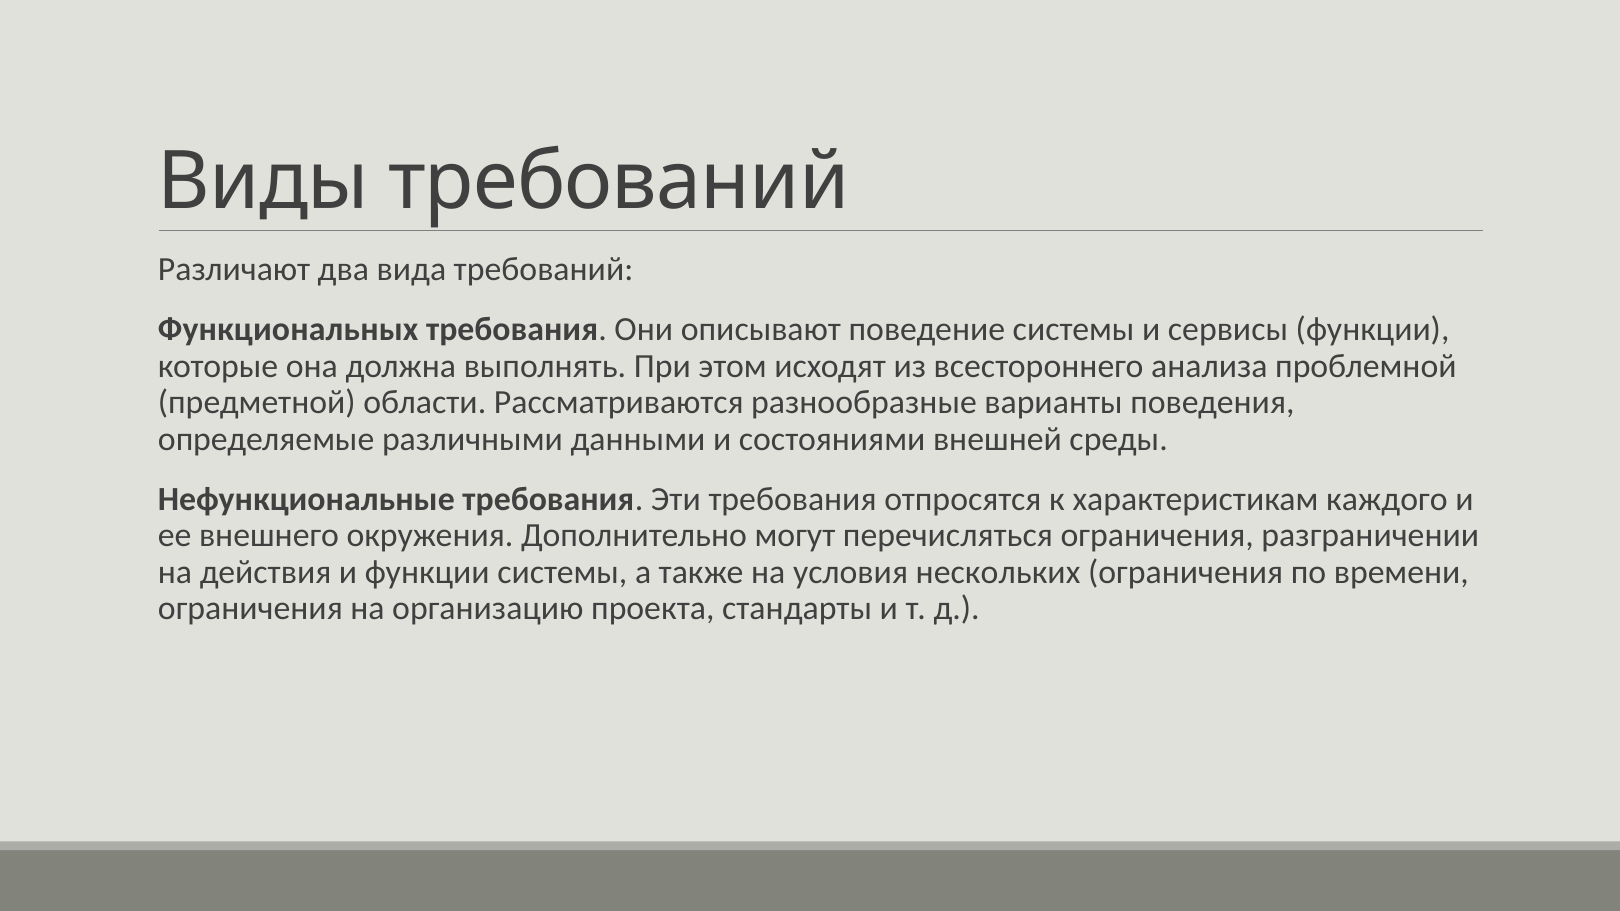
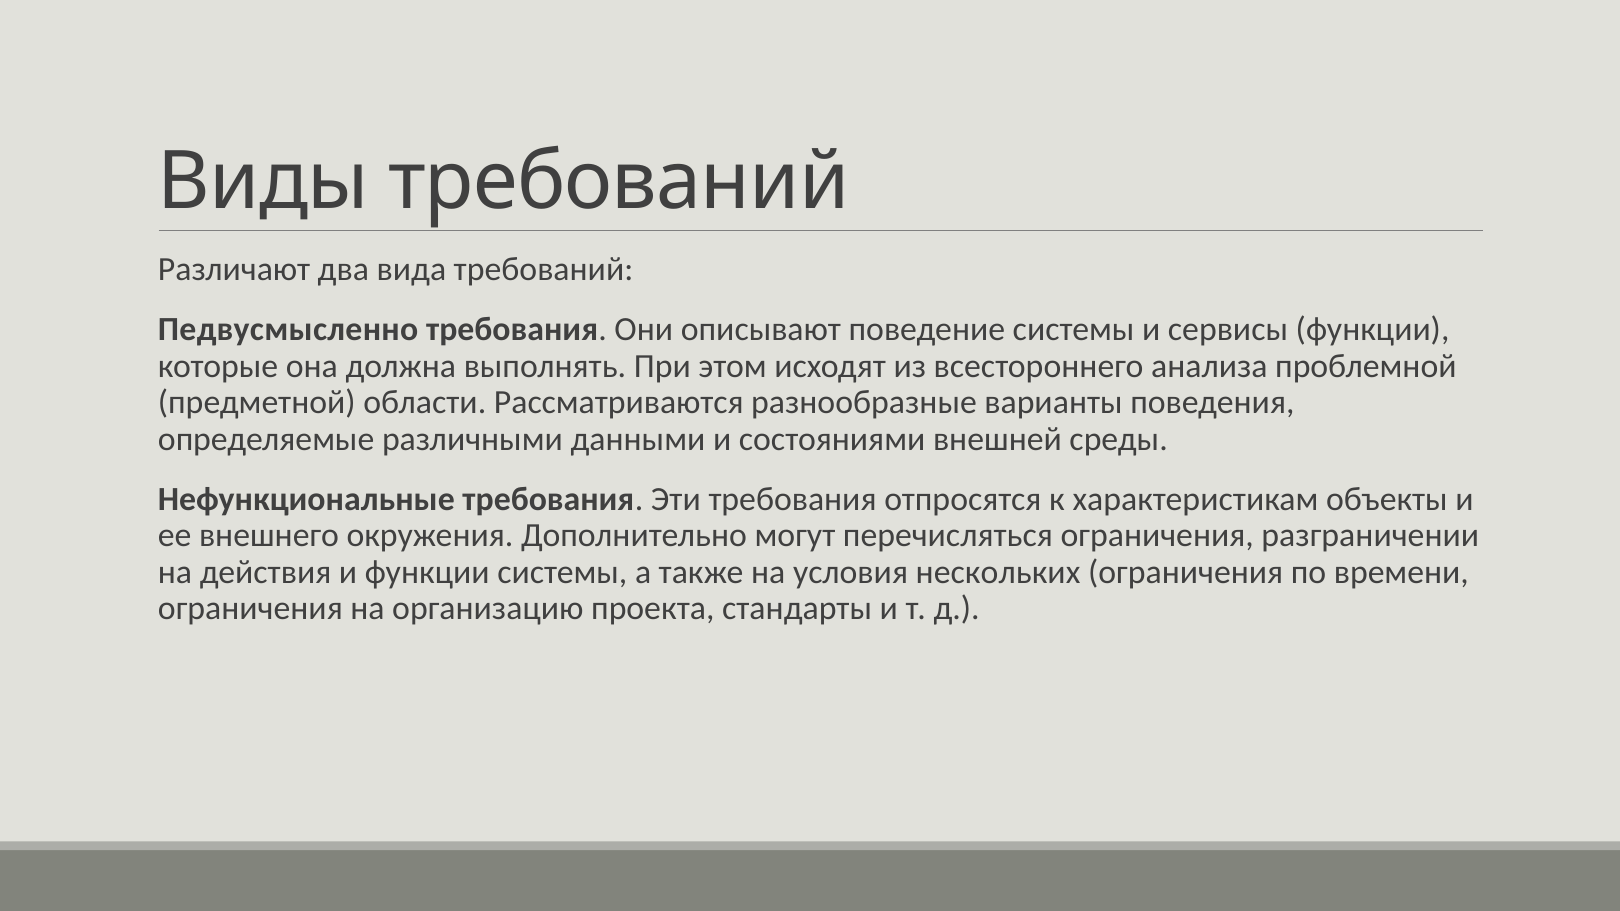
Функциональных: Функциональных -> Педвусмысленно (288, 330)
каждого: каждого -> объекты (1387, 499)
